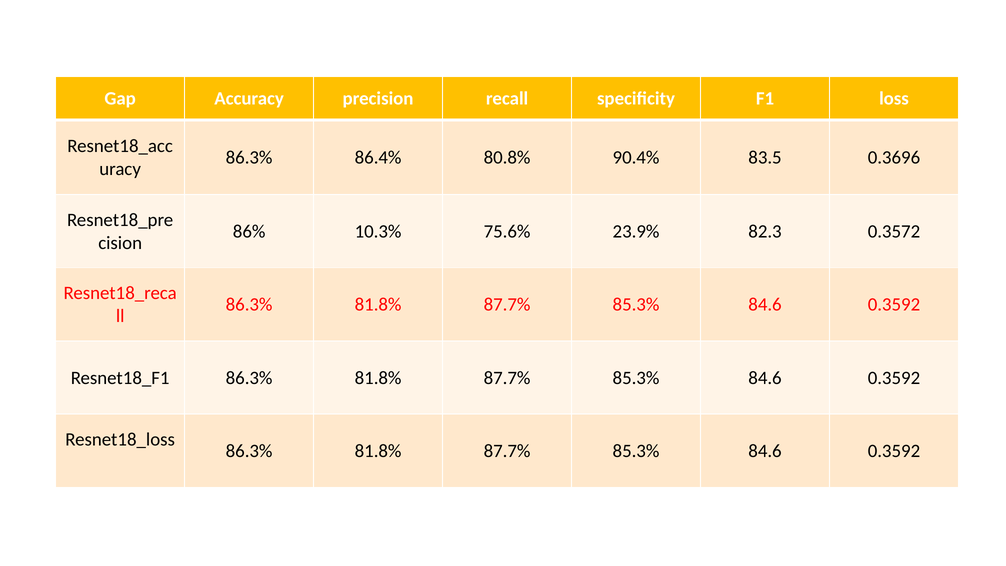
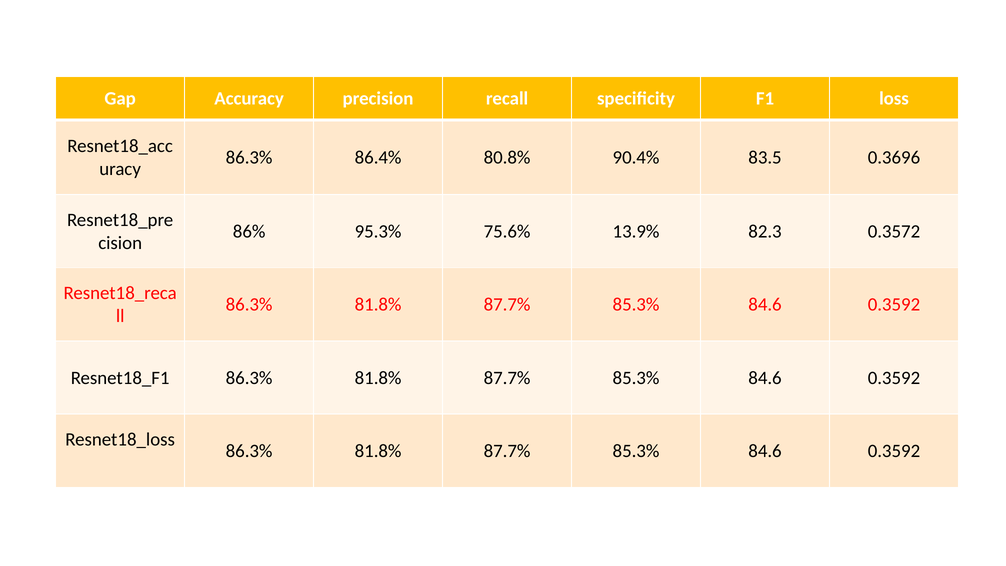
10.3%: 10.3% -> 95.3% (378, 231)
23.9%: 23.9% -> 13.9% (636, 231)
